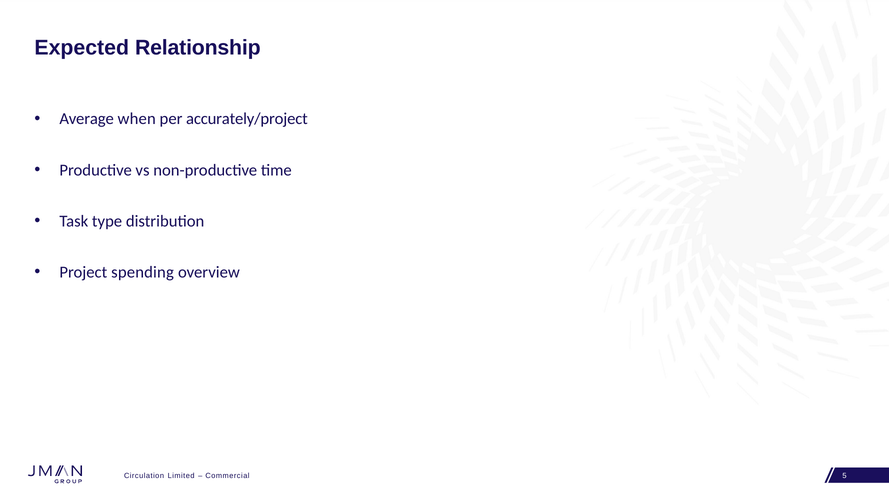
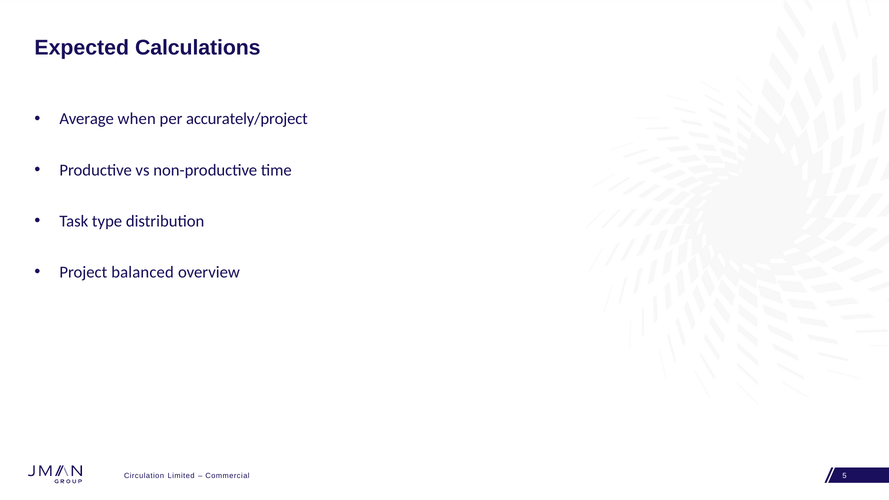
Relationship: Relationship -> Calculations (198, 48)
spending: spending -> balanced (143, 272)
